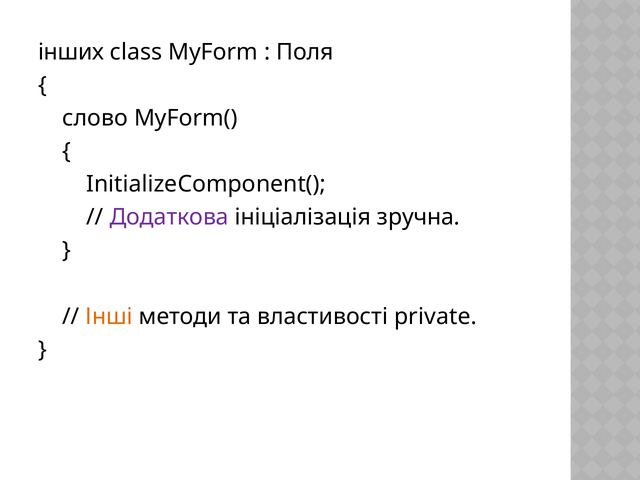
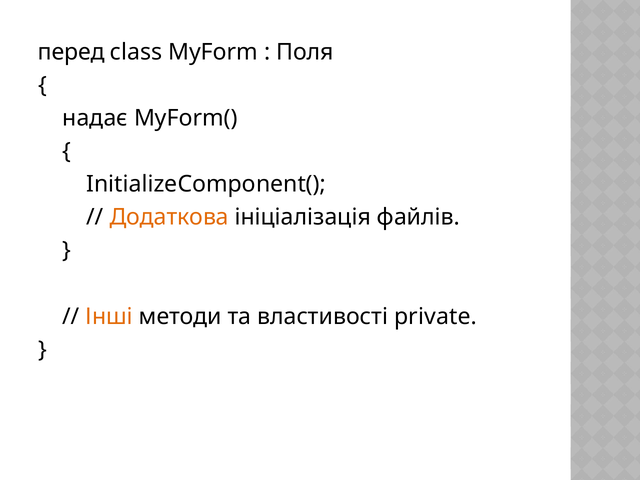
інших: інших -> перед (71, 52)
слово: слово -> надає (95, 118)
Додаткова colour: purple -> orange (169, 217)
зручна: зручна -> файлів (419, 217)
